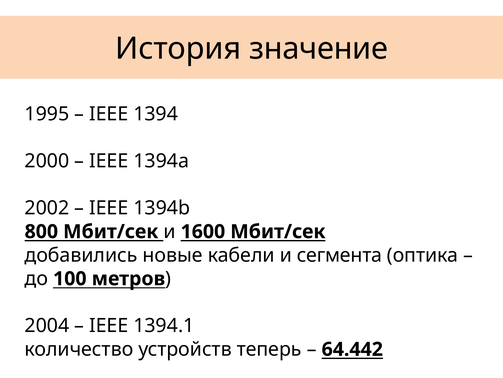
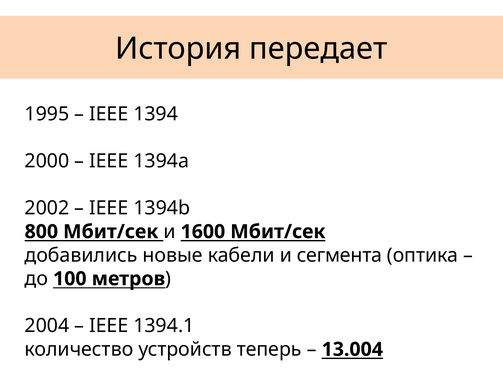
значение: значение -> передает (318, 49)
64.442: 64.442 -> 13.004 (352, 349)
